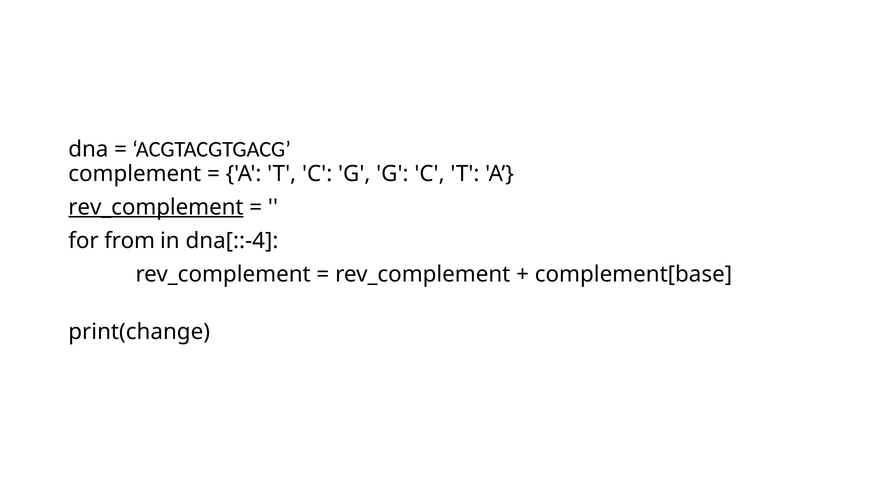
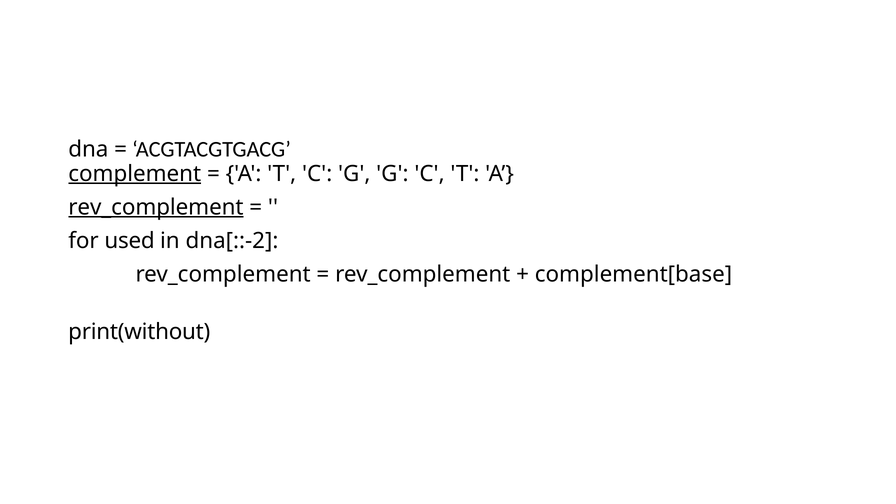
complement underline: none -> present (135, 174)
from: from -> used (130, 241)
dna[::-4: dna[::-4 -> dna[::-2 (232, 241)
print(change: print(change -> print(without (139, 332)
